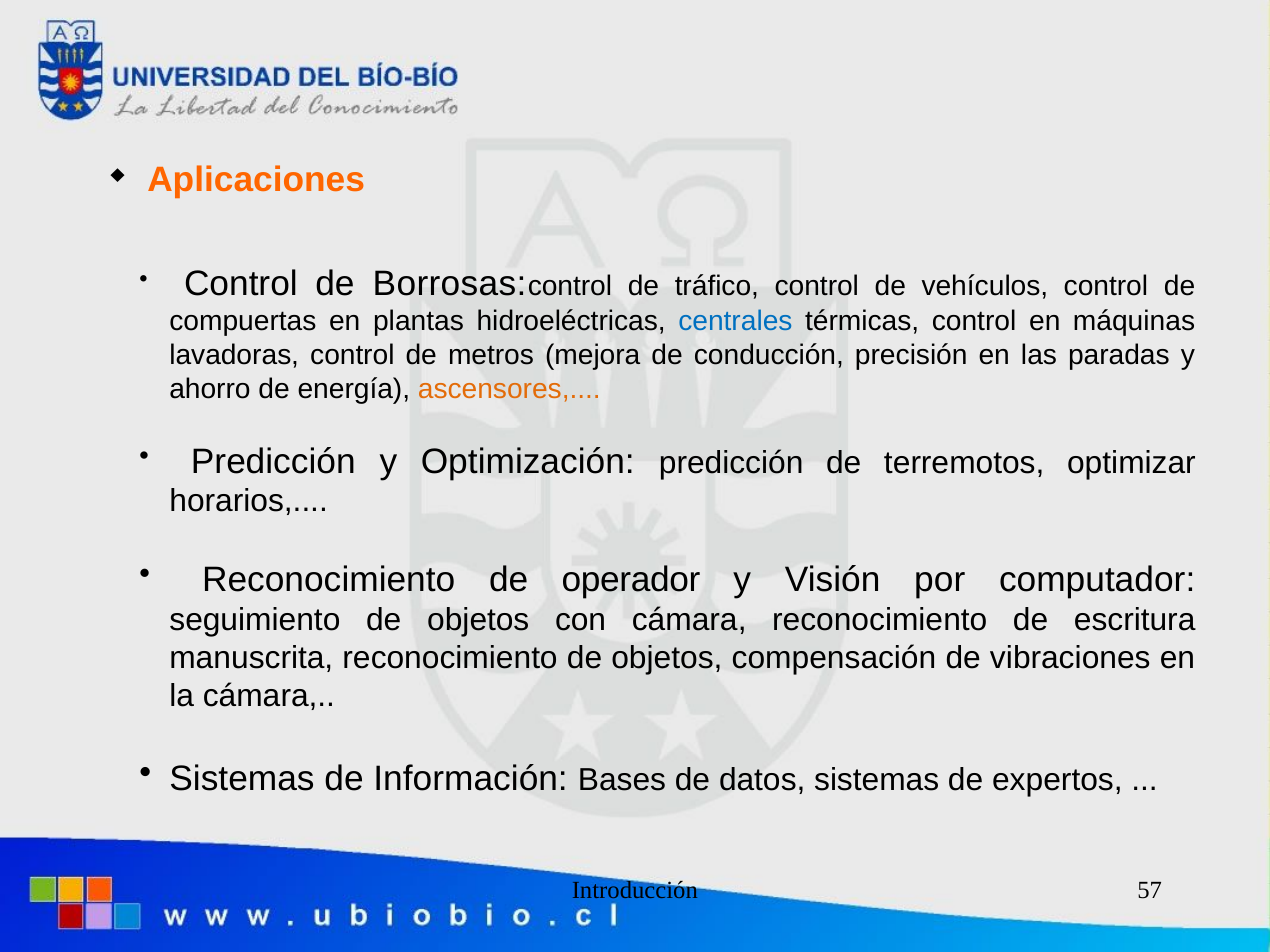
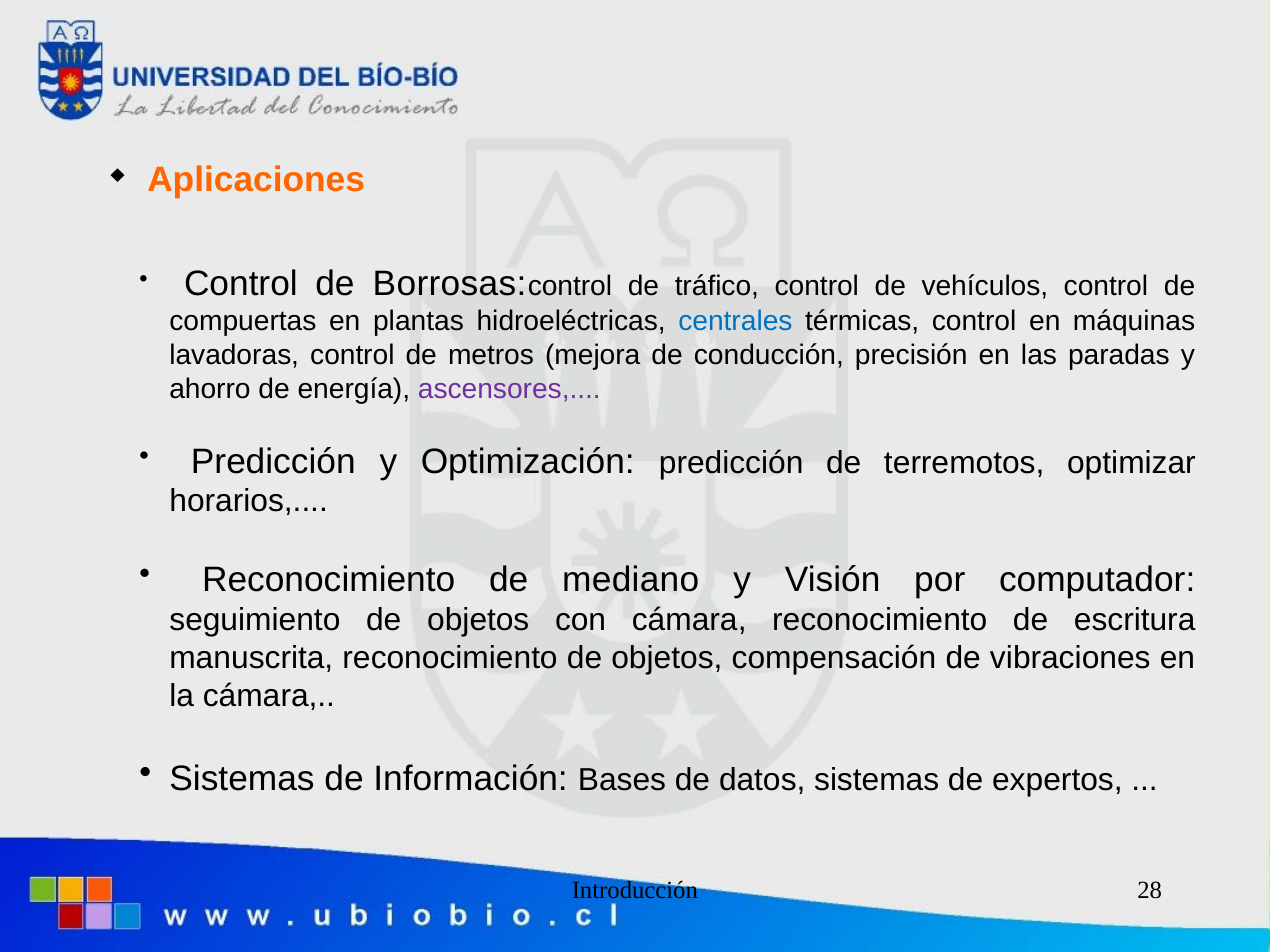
ascensores colour: orange -> purple (509, 389)
operador: operador -> mediano (631, 580)
57: 57 -> 28 (1150, 891)
